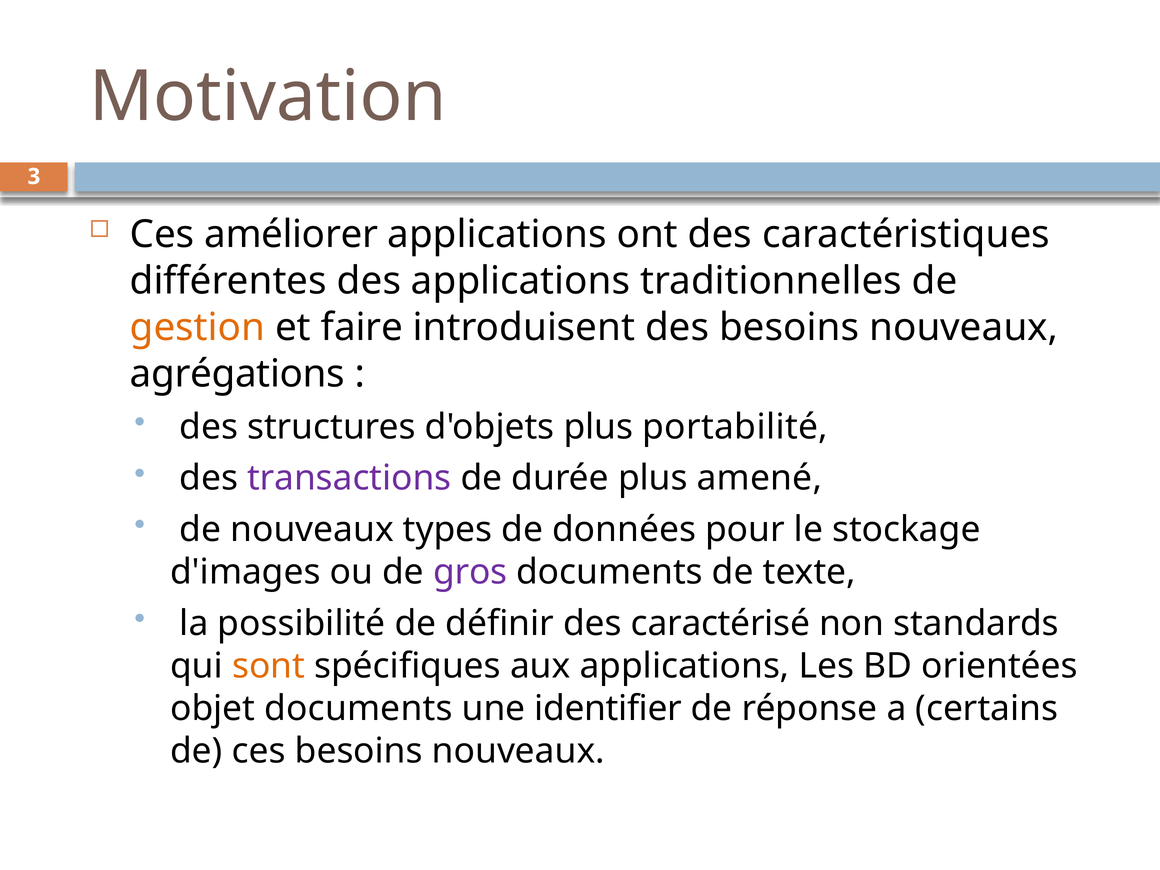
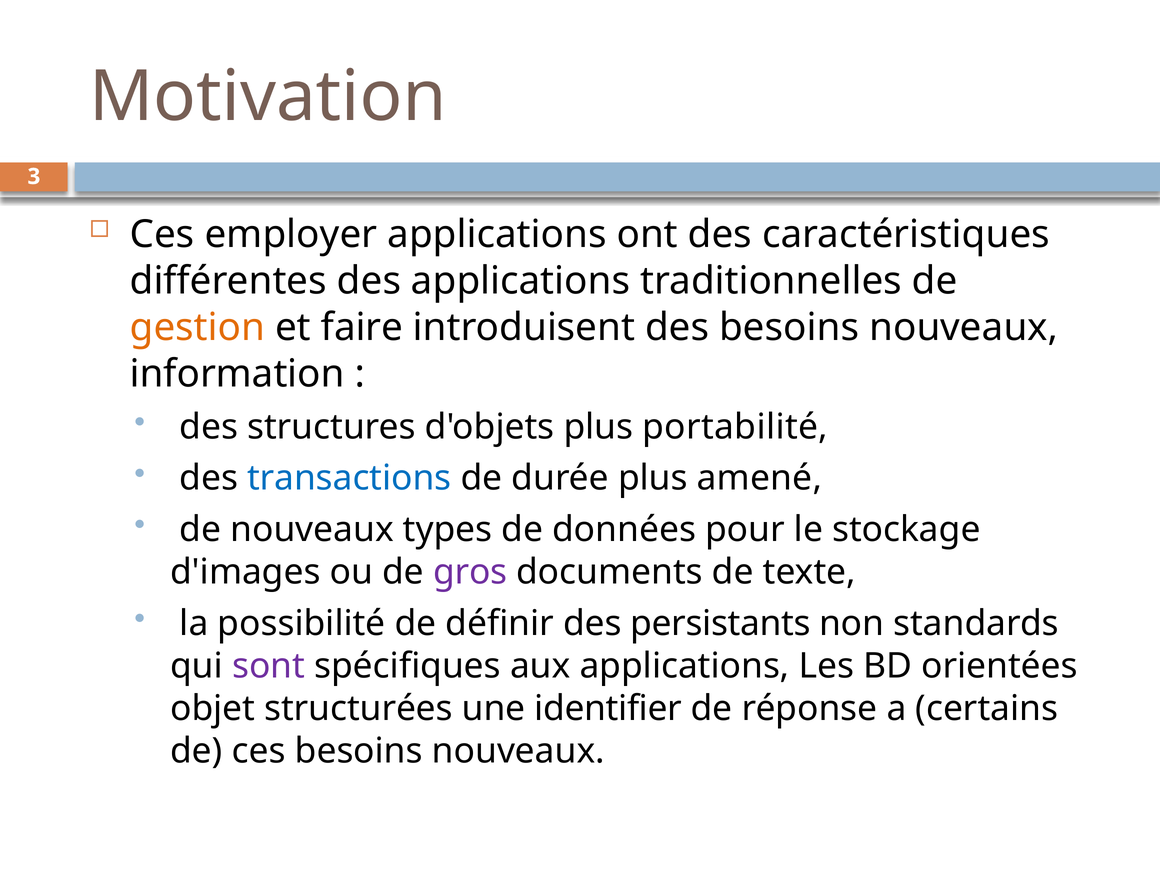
améliorer: améliorer -> employer (291, 235)
agrégations: agrégations -> information (237, 374)
transactions colour: purple -> blue (349, 478)
caractérisé: caractérisé -> persistants (720, 624)
sont colour: orange -> purple (269, 666)
objet documents: documents -> structurées (359, 709)
